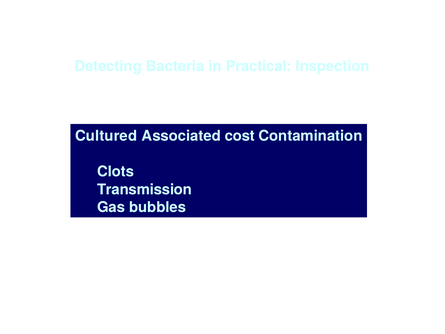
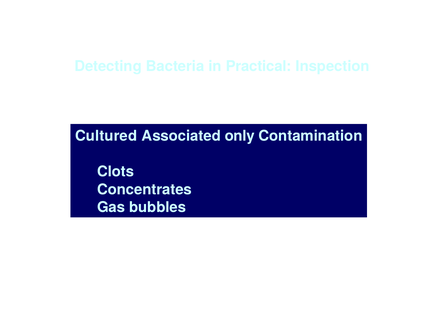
cost: cost -> only (240, 136)
Transmission: Transmission -> Concentrates (144, 189)
